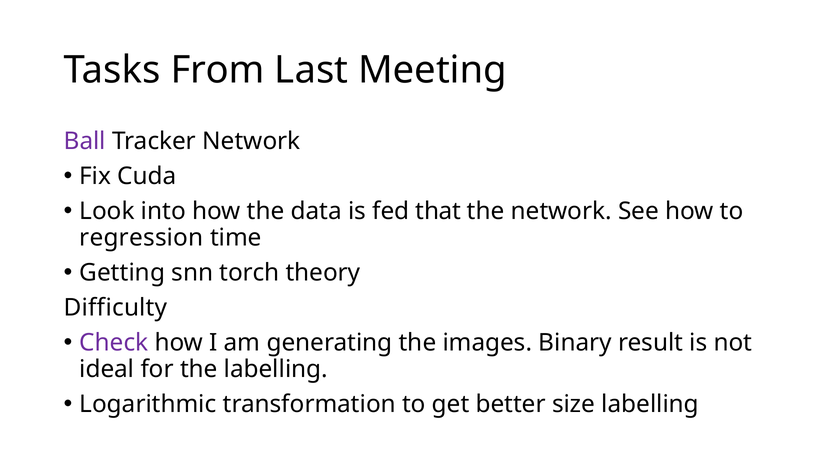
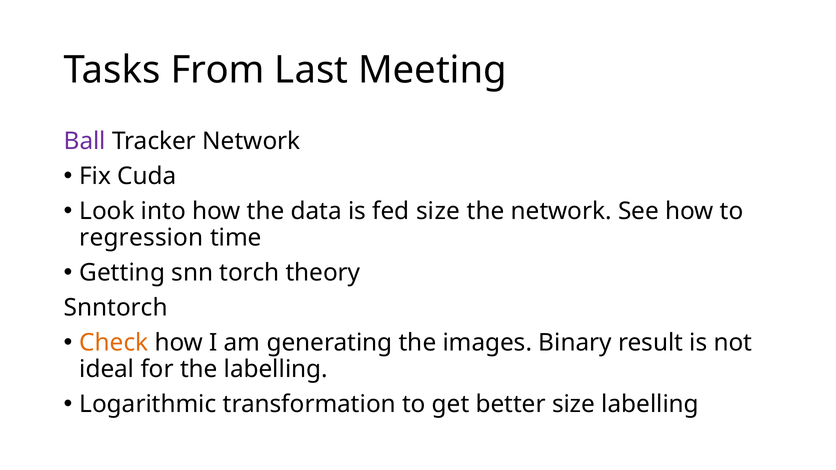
fed that: that -> size (438, 211)
Difficulty: Difficulty -> Snntorch (116, 308)
Check colour: purple -> orange (114, 343)
